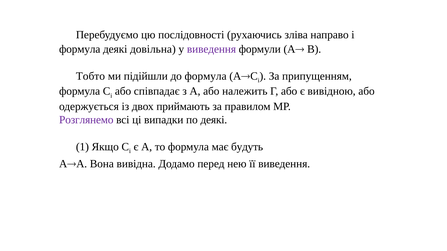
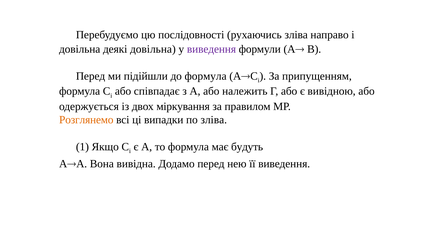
формула: формула -> довільна (80, 49)
Тобто: Тобто -> Перед (91, 76)
приймають: приймають -> міркування (183, 107)
Розглянемо colour: purple -> orange (86, 120)
по деякі: деякі -> зліва (214, 120)
